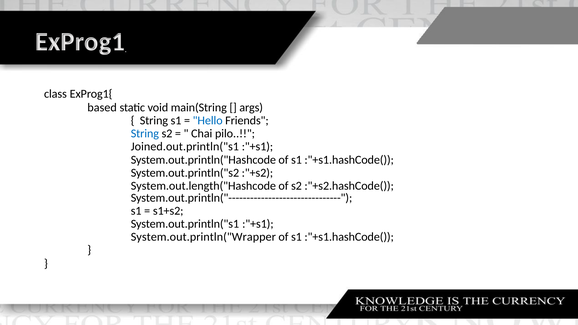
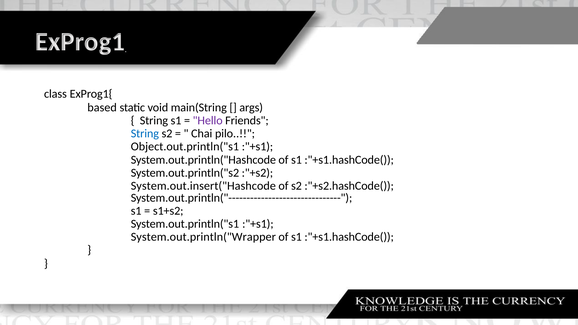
Hello colour: blue -> purple (208, 120)
Joined.out.println("s1: Joined.out.println("s1 -> Object.out.println("s1 (185, 146)
System.out.length("Hashcode: System.out.length("Hashcode -> System.out.insert("Hashcode (203, 186)
